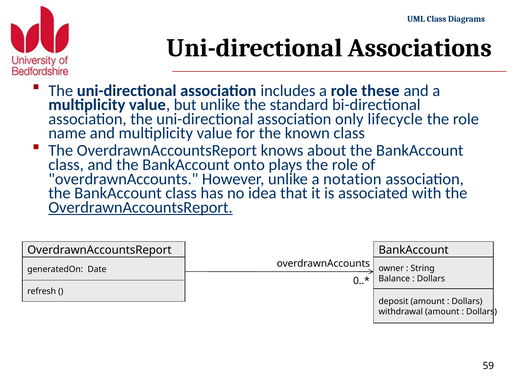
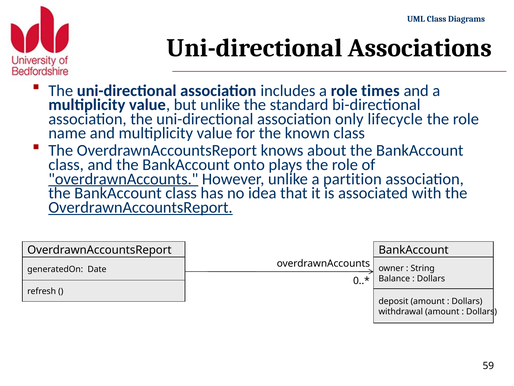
these: these -> times (380, 91)
overdrawnAccounts underline: none -> present (123, 179)
notation: notation -> partition (352, 179)
